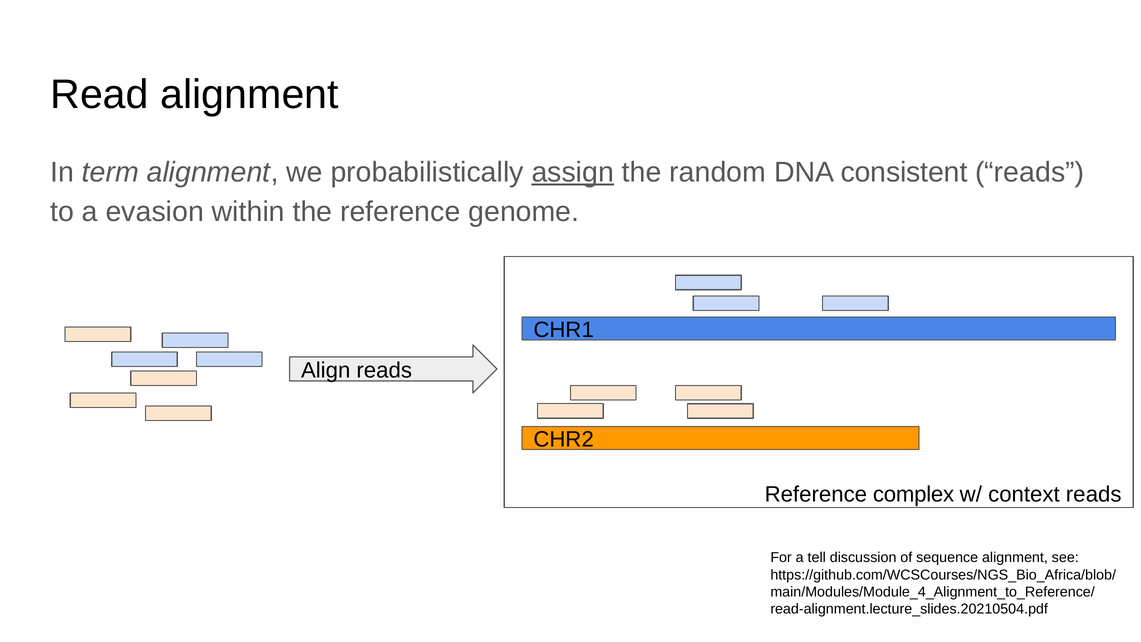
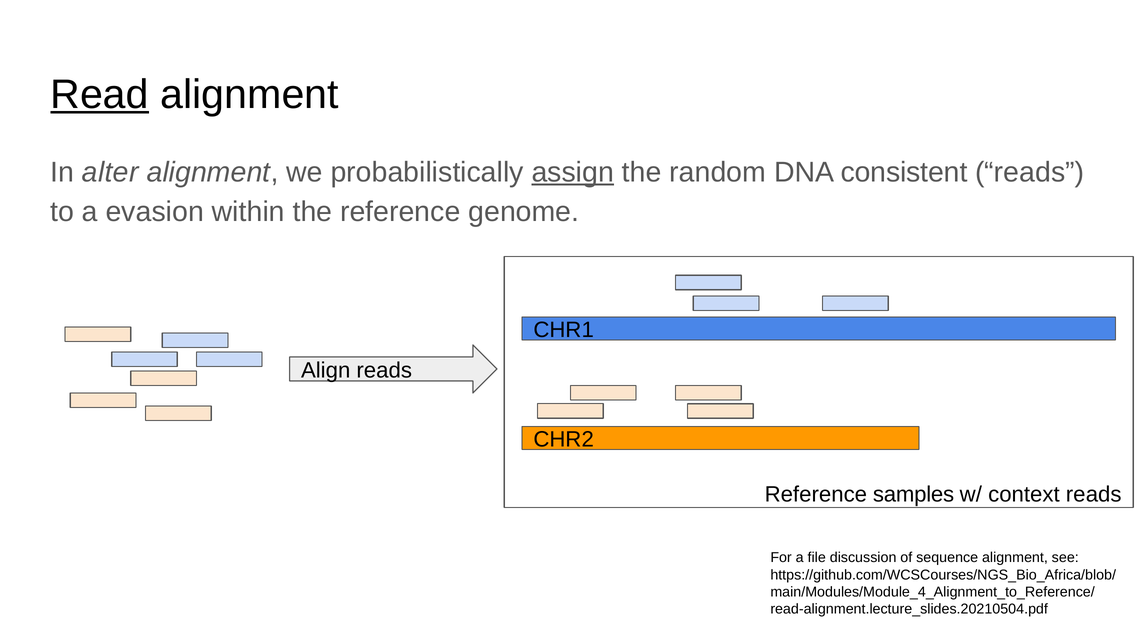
Read underline: none -> present (100, 95)
term: term -> alter (110, 172)
complex: complex -> samples (914, 494)
tell: tell -> file (817, 558)
